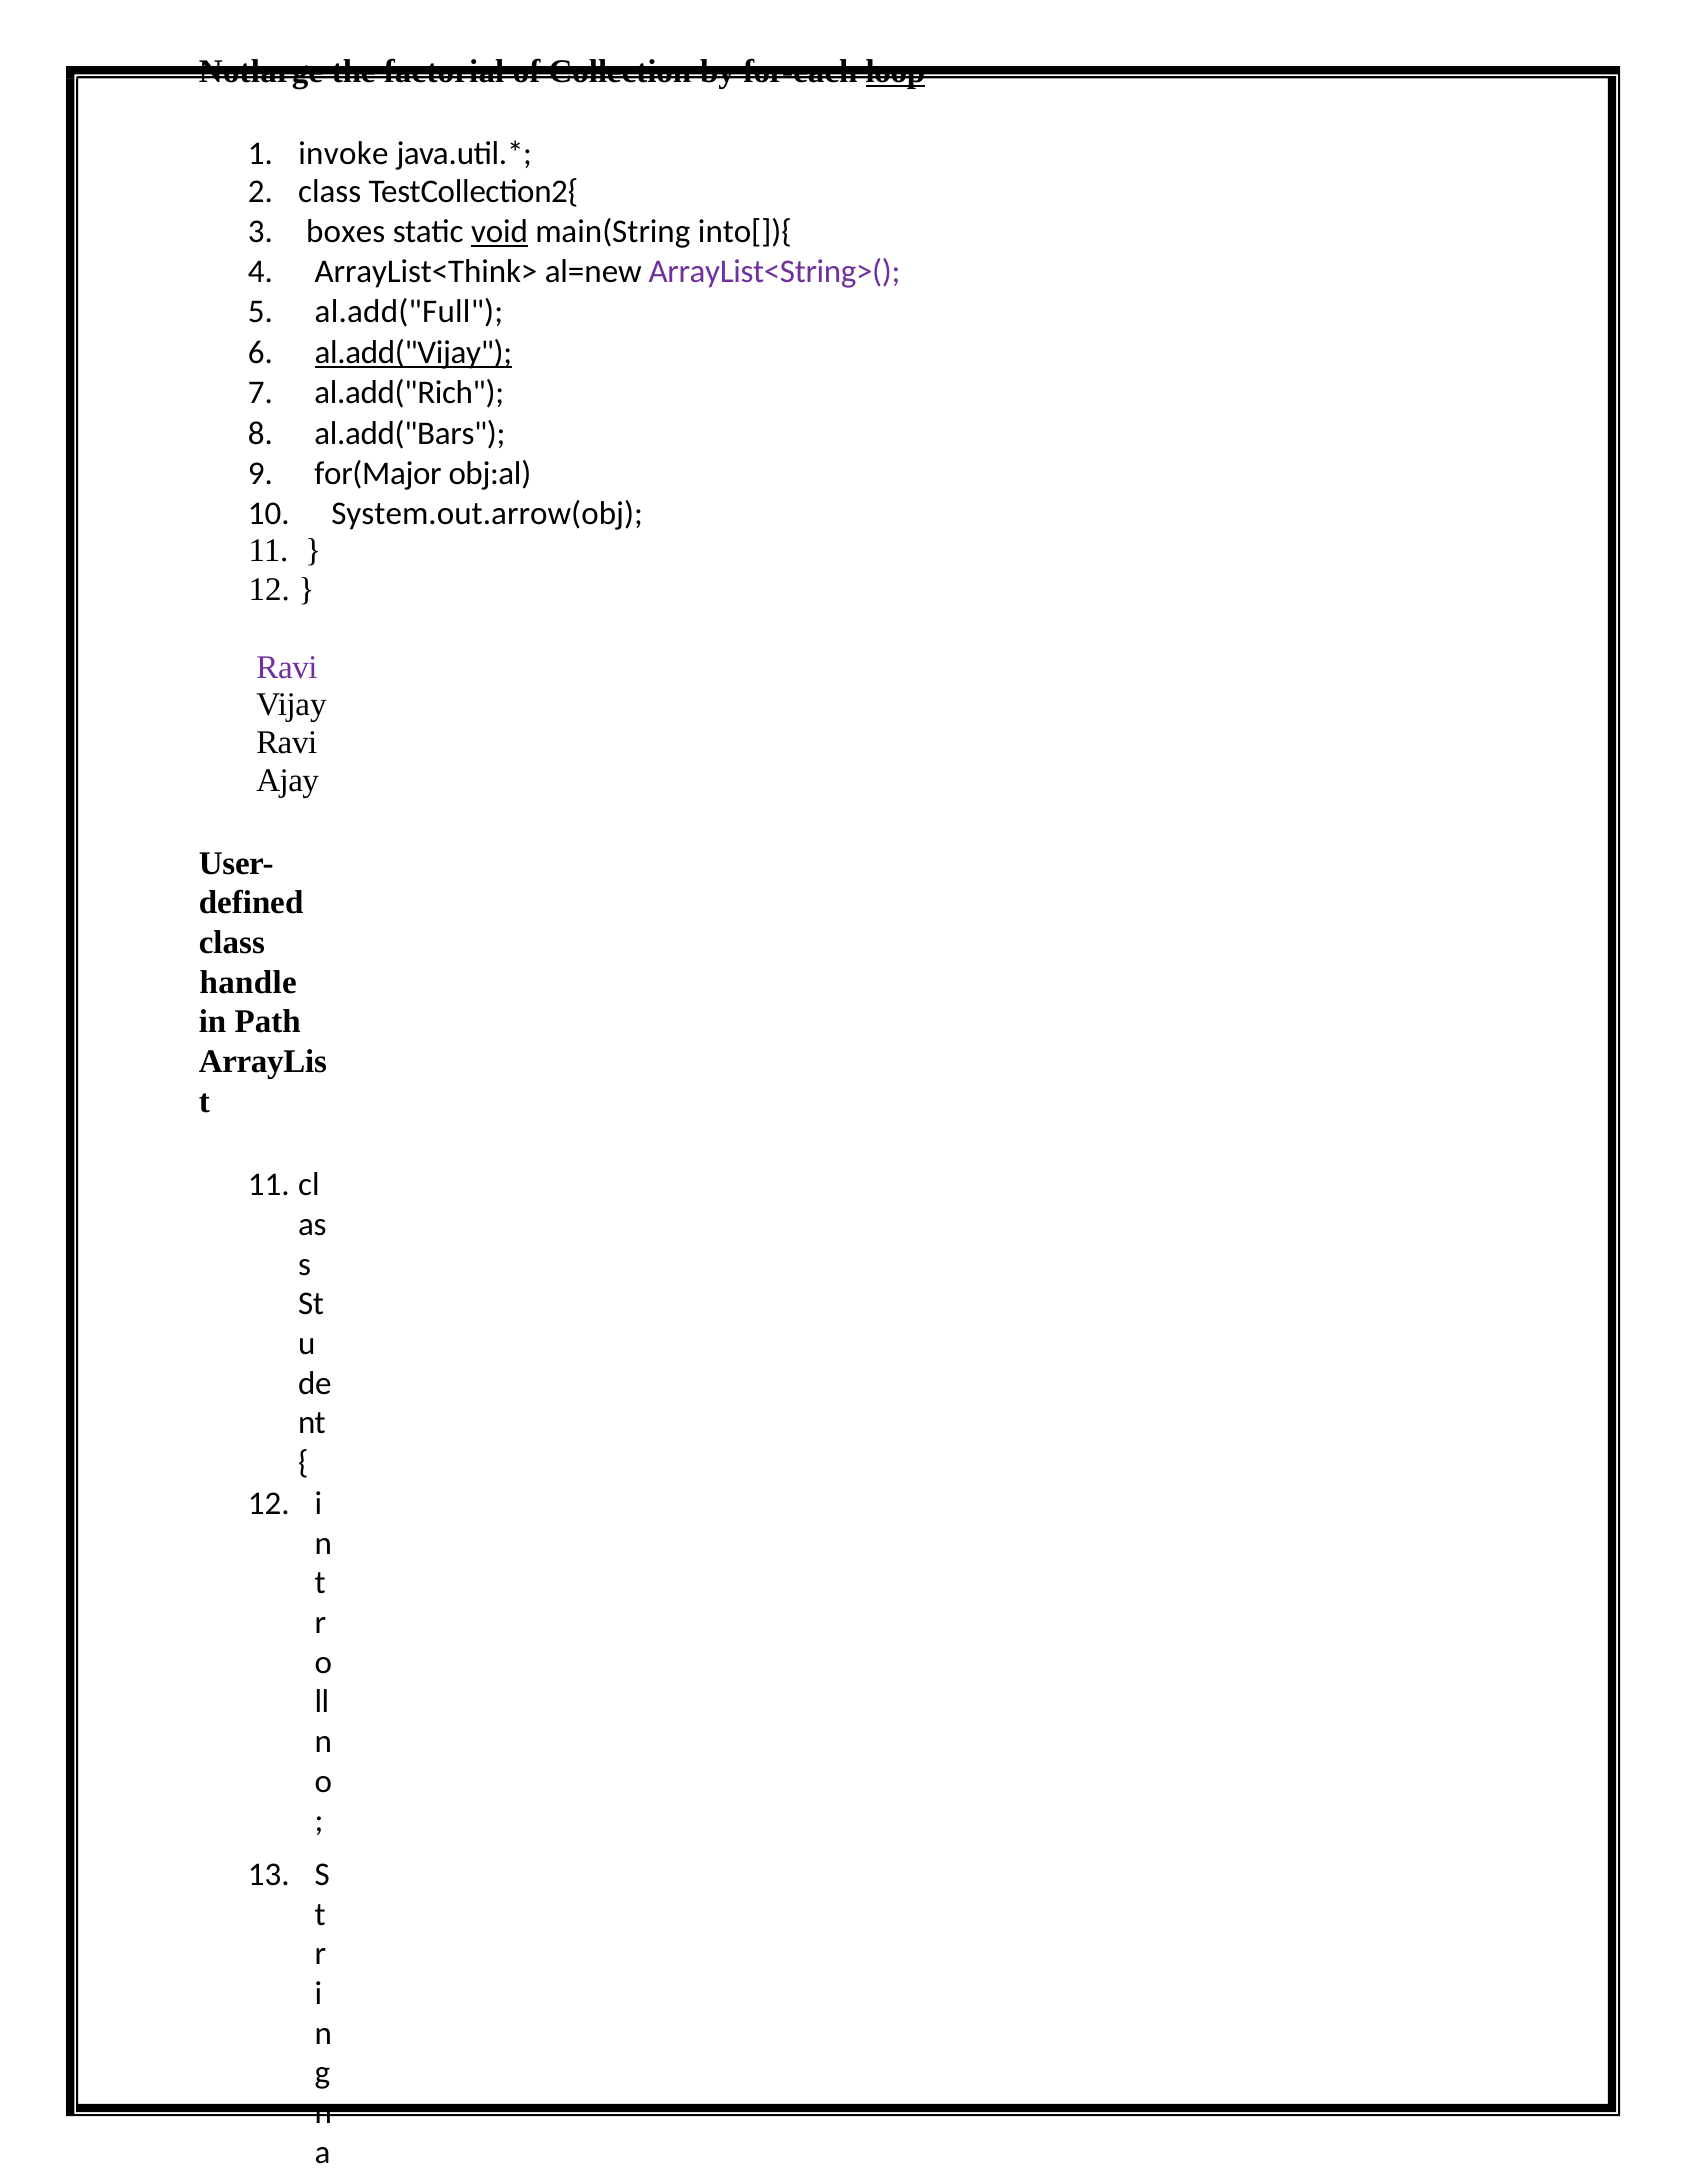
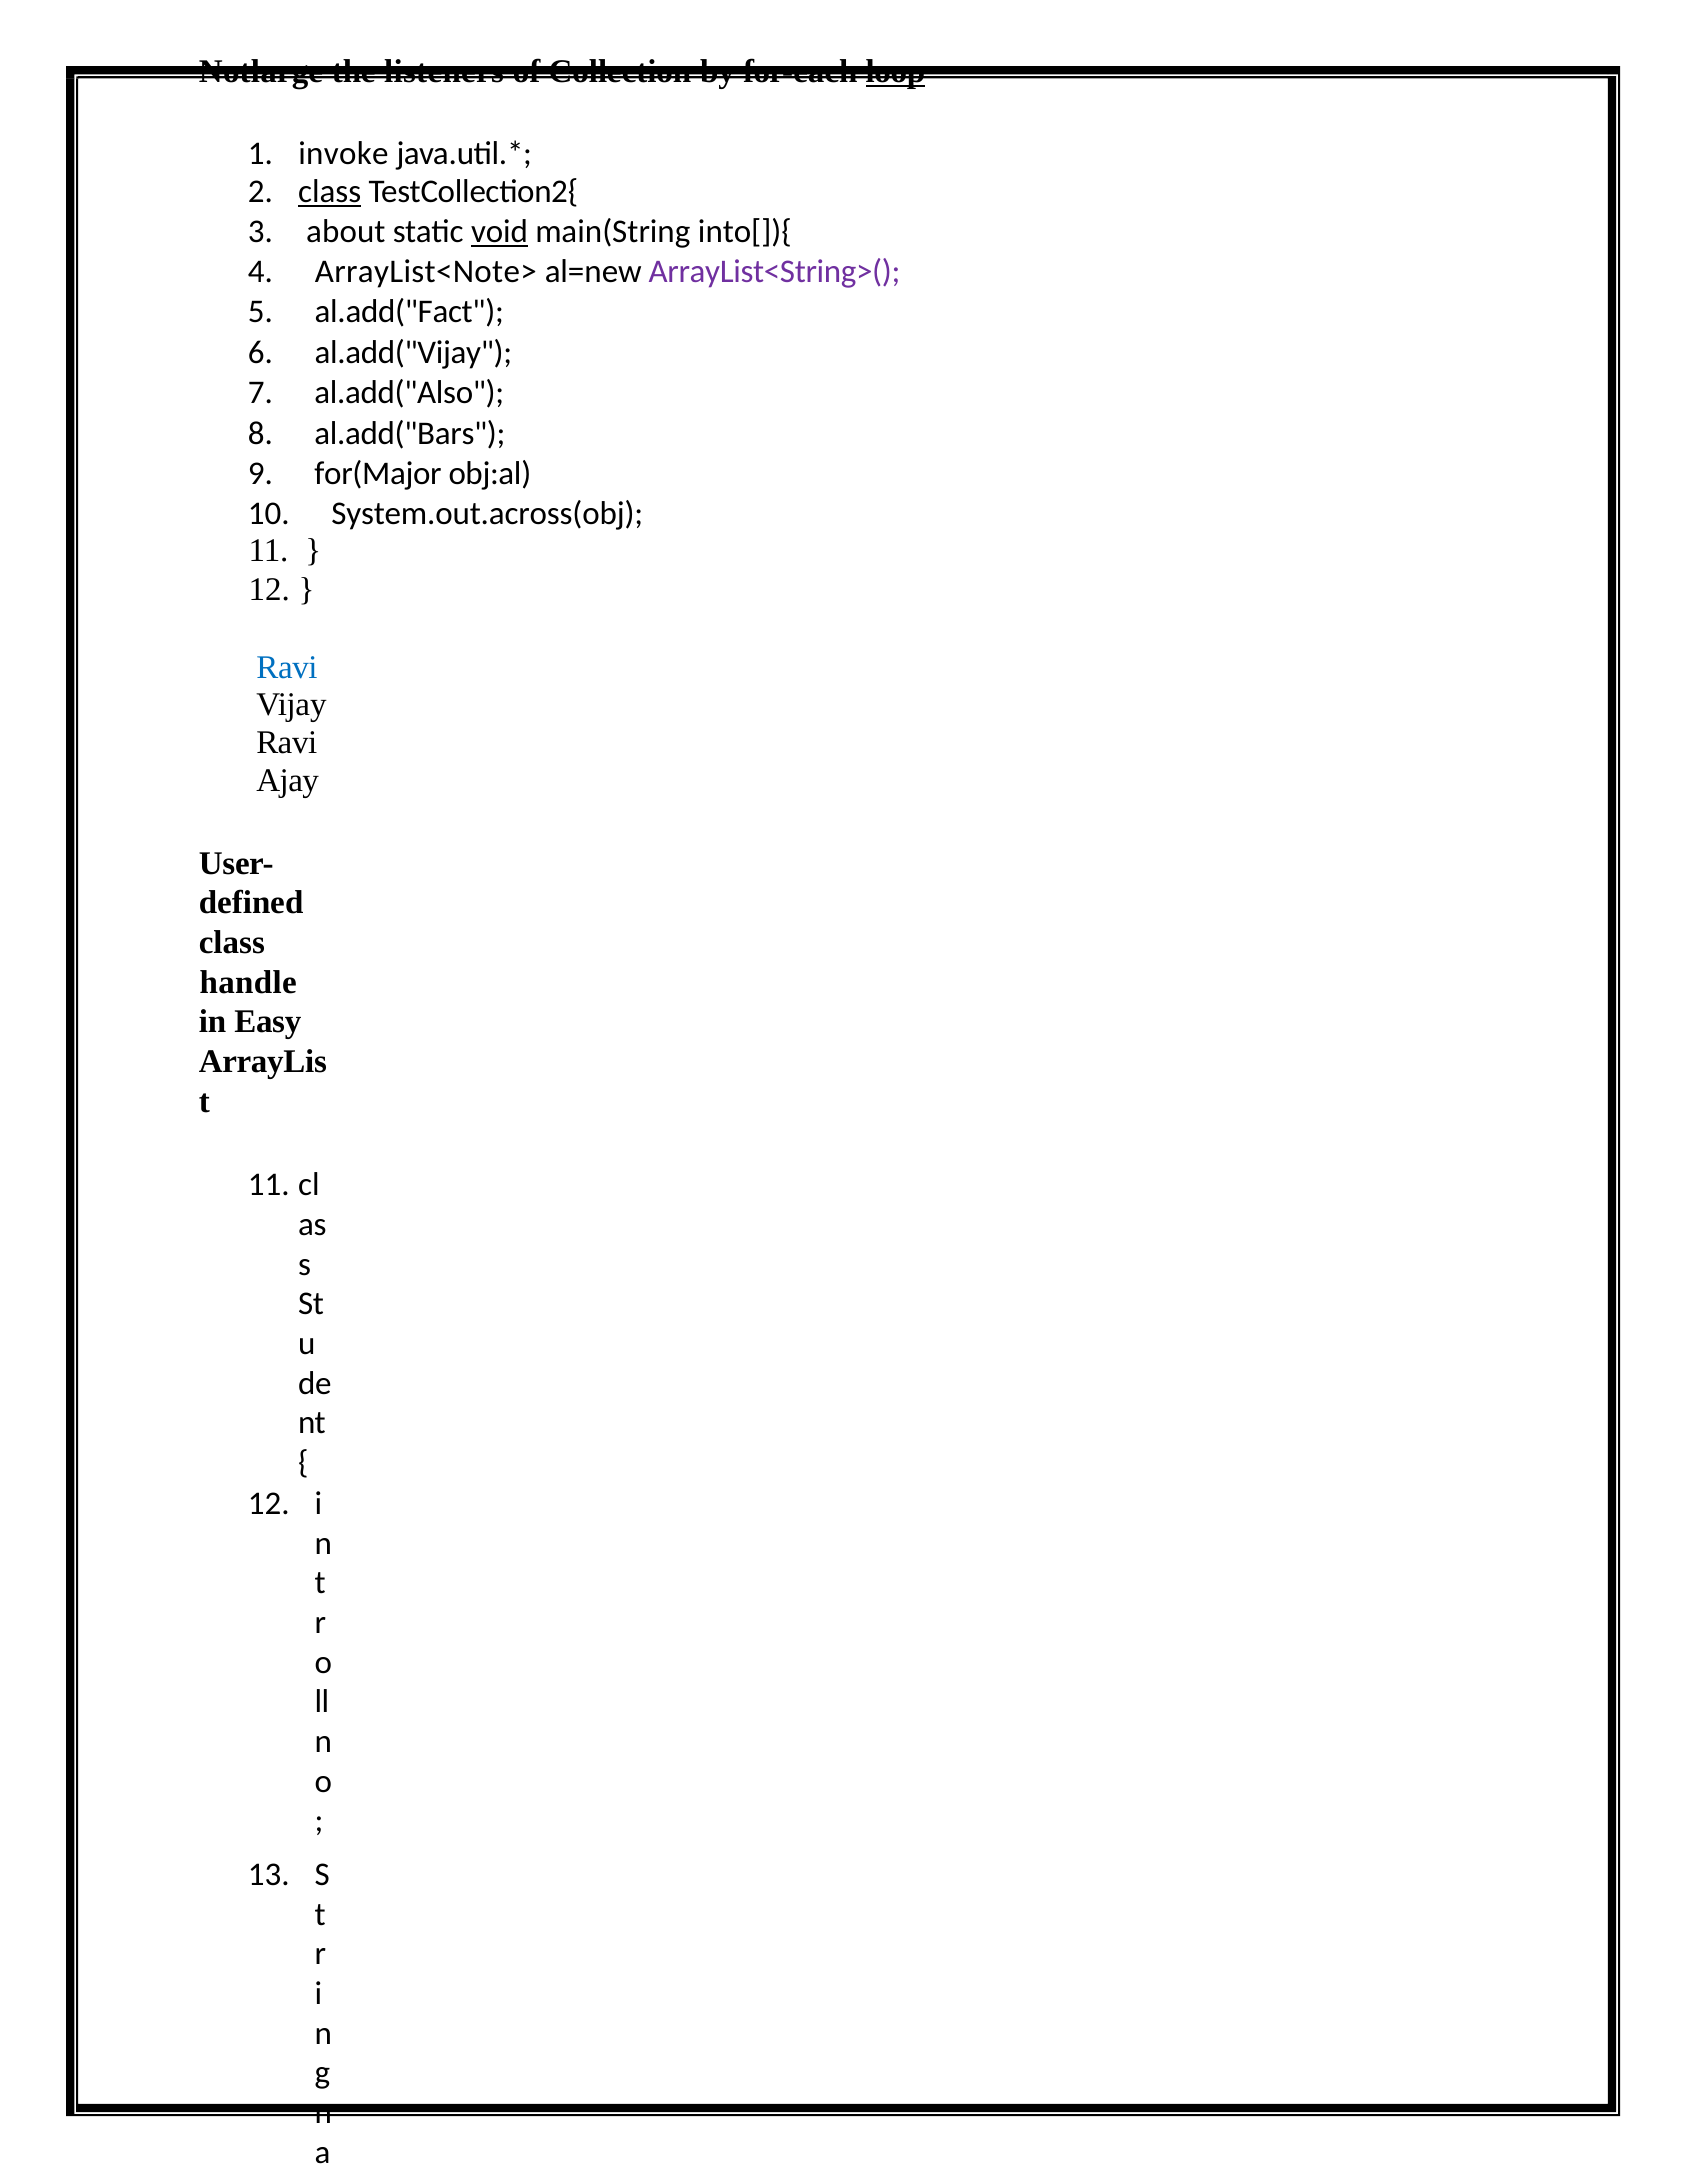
factorial: factorial -> listeners (444, 72)
class underline: none -> present (330, 192)
boxes: boxes -> about (346, 231)
ArrayList<Think>: ArrayList<Think> -> ArrayList<Note> (426, 272)
al.add("Full: al.add("Full -> al.add("Fact (409, 312)
al.add("Vijay underline: present -> none (413, 353)
al.add("Rich: al.add("Rich -> al.add("Also (409, 393)
System.out.arrow(obj: System.out.arrow(obj -> System.out.across(obj (487, 513)
Ravi colour: purple -> blue (287, 667)
Path: Path -> Easy (268, 1022)
